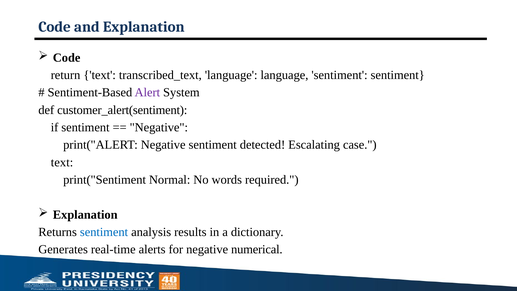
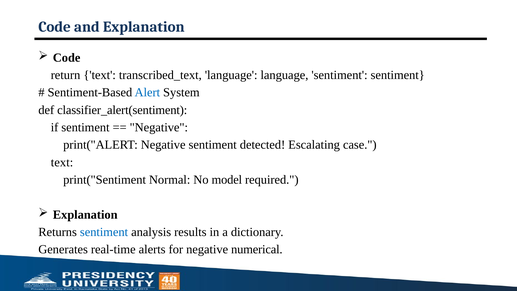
Alert colour: purple -> blue (147, 92)
customer_alert(sentiment: customer_alert(sentiment -> classifier_alert(sentiment (122, 110)
words: words -> model (227, 180)
